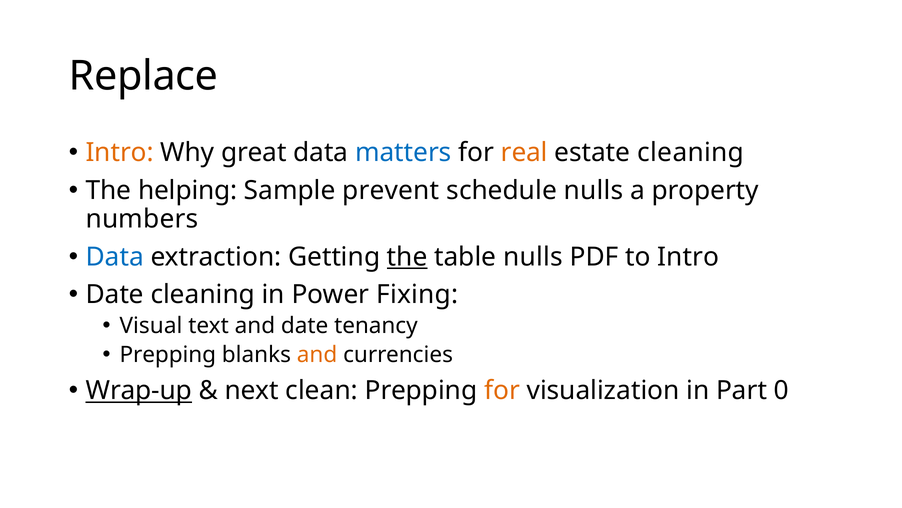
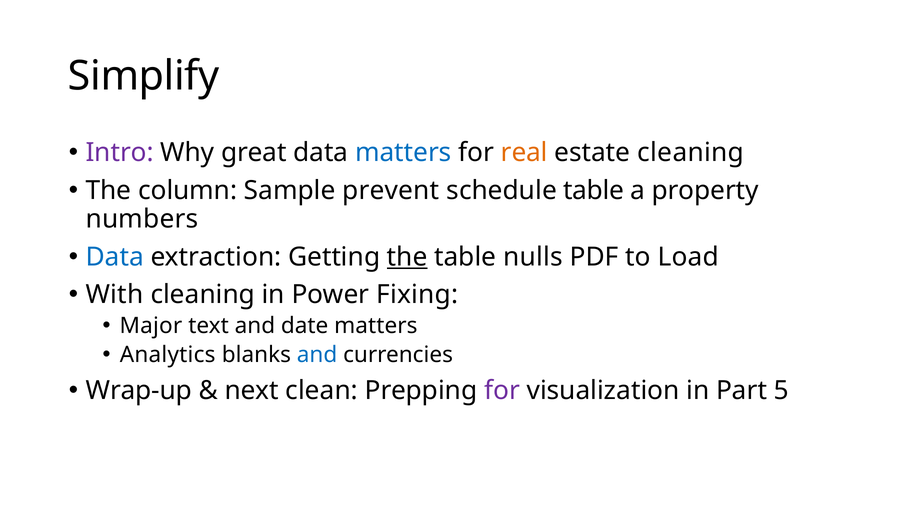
Replace: Replace -> Simplify (144, 76)
Intro colour: orange -> purple (120, 153)
helping: helping -> column (188, 190)
schedule nulls: nulls -> table (594, 190)
to Intro: Intro -> Load (688, 257)
Date: Date -> With (115, 294)
Visual: Visual -> Major (151, 325)
date tenancy: tenancy -> matters (376, 325)
Prepping: Prepping -> Analytics (168, 355)
and colour: orange -> blue (317, 355)
Wrap-up underline: present -> none (139, 390)
for colour: orange -> purple (502, 390)
0: 0 -> 5 (781, 390)
